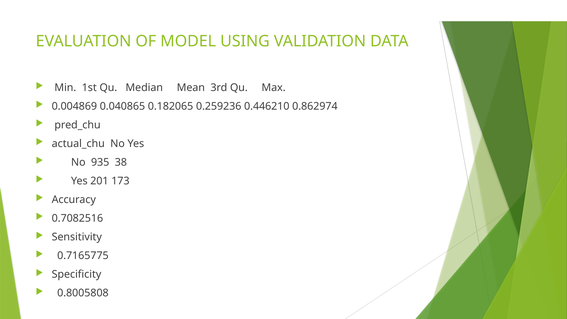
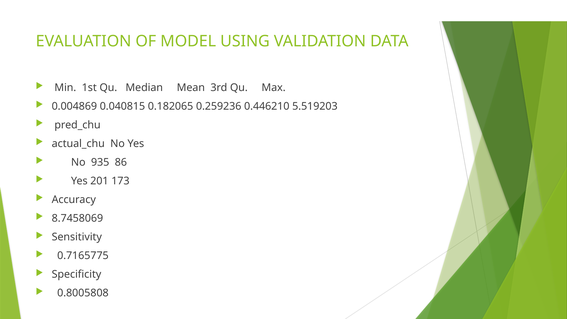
0.040865: 0.040865 -> 0.040815 (122, 106)
0.862974: 0.862974 -> 5.519203 (315, 106)
38: 38 -> 86 (121, 162)
0.7082516: 0.7082516 -> 8.7458069 (77, 218)
